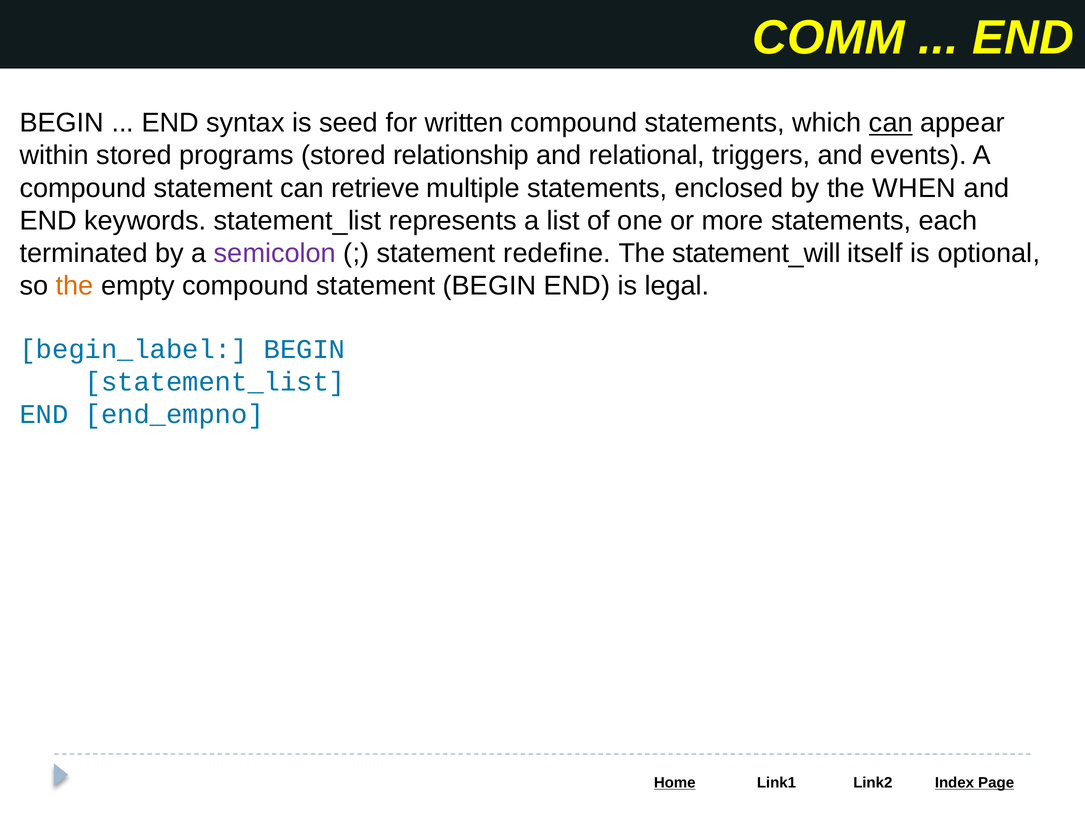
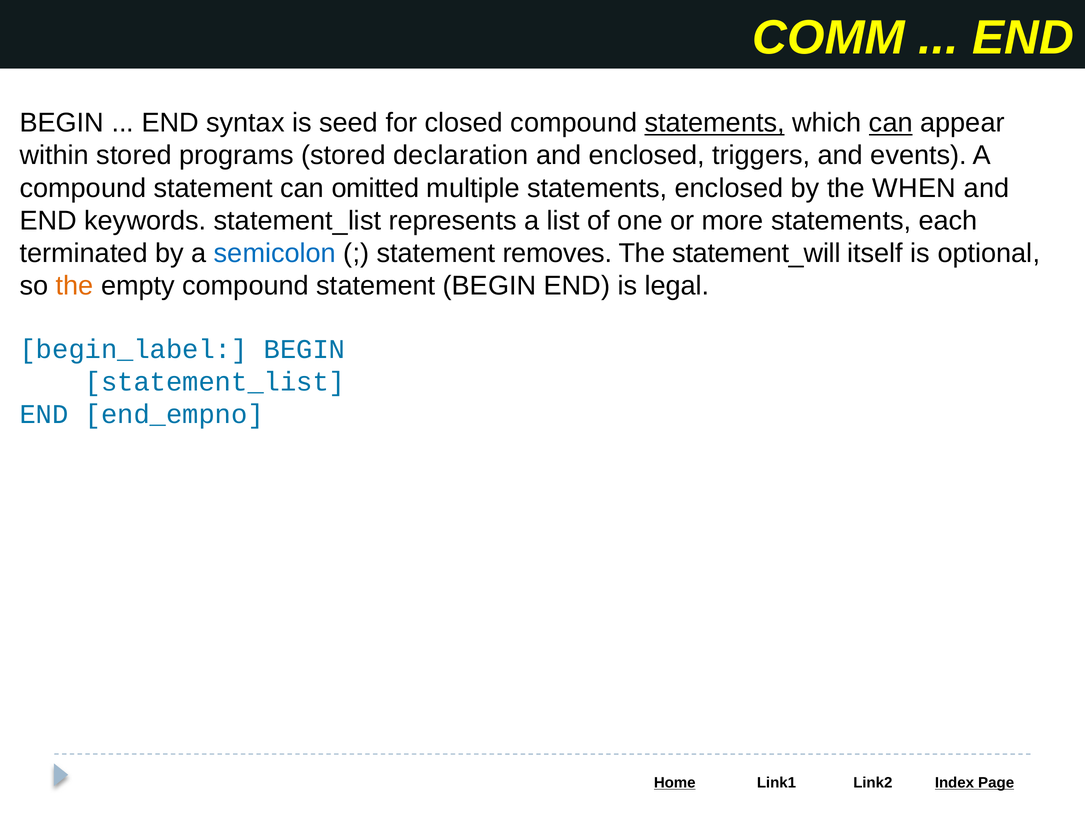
written: written -> closed (464, 123)
statements underline: none -> present (715, 123)
relationship: relationship -> declaration (461, 155)
and relational: relational -> enclosed (647, 155)
retrieve: retrieve -> omitted (375, 188)
semicolon colour: purple -> blue (275, 253)
redefine: redefine -> removes (557, 253)
